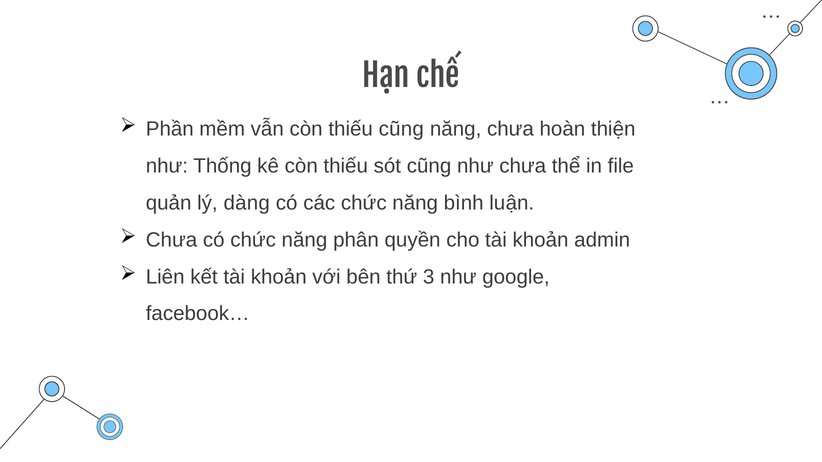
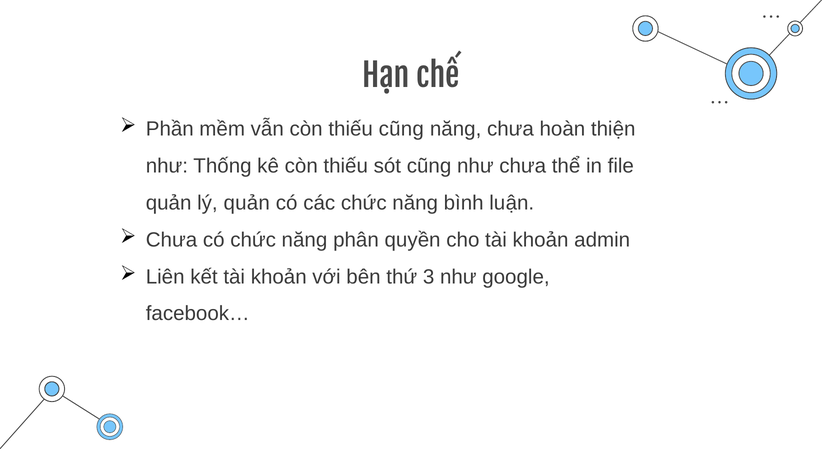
lý dàng: dàng -> quản (247, 203)
